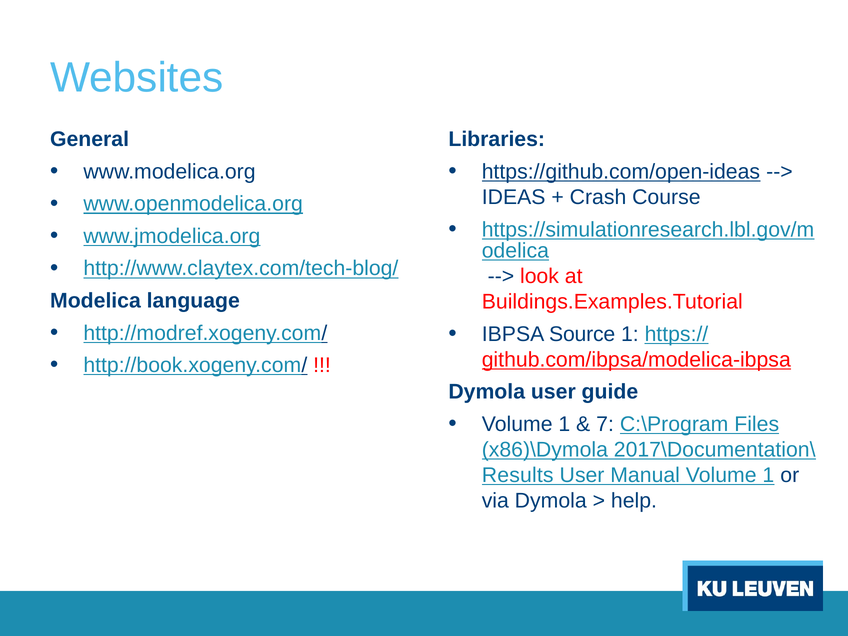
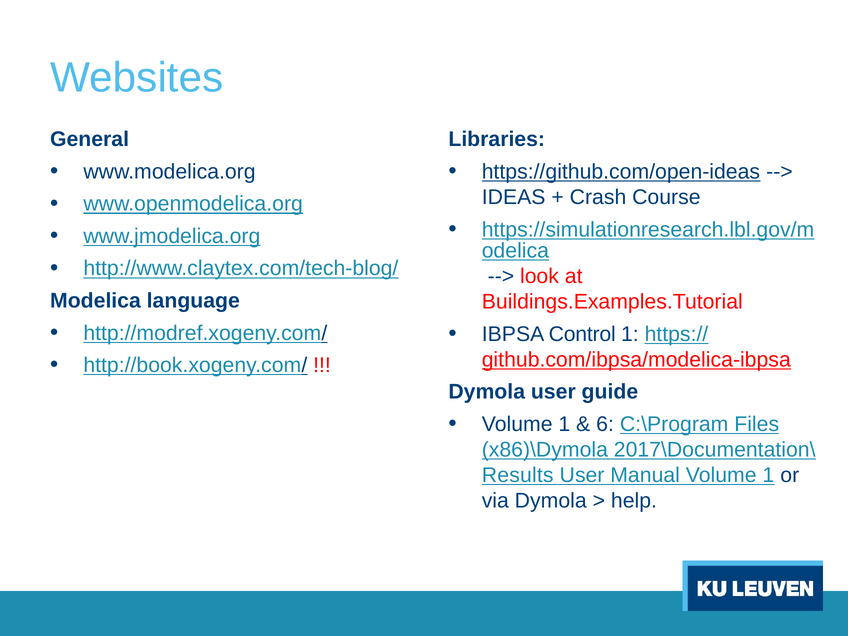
Source: Source -> Control (582, 334)
7: 7 -> 6 (605, 424)
